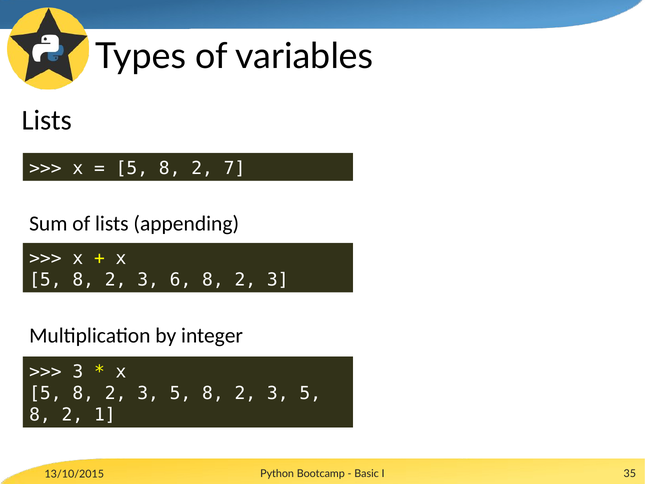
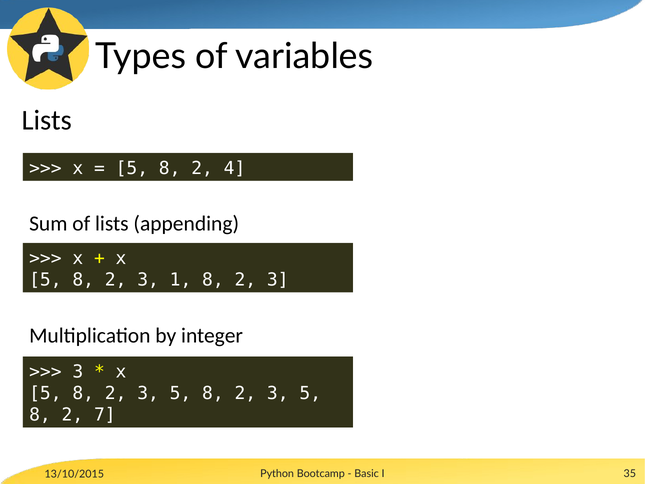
7: 7 -> 4 (235, 168)
6: 6 -> 1 (181, 280)
1: 1 -> 7 (105, 415)
